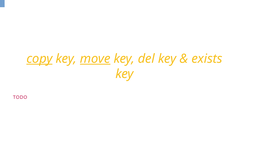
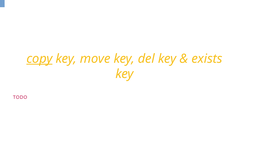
move underline: present -> none (95, 59)
